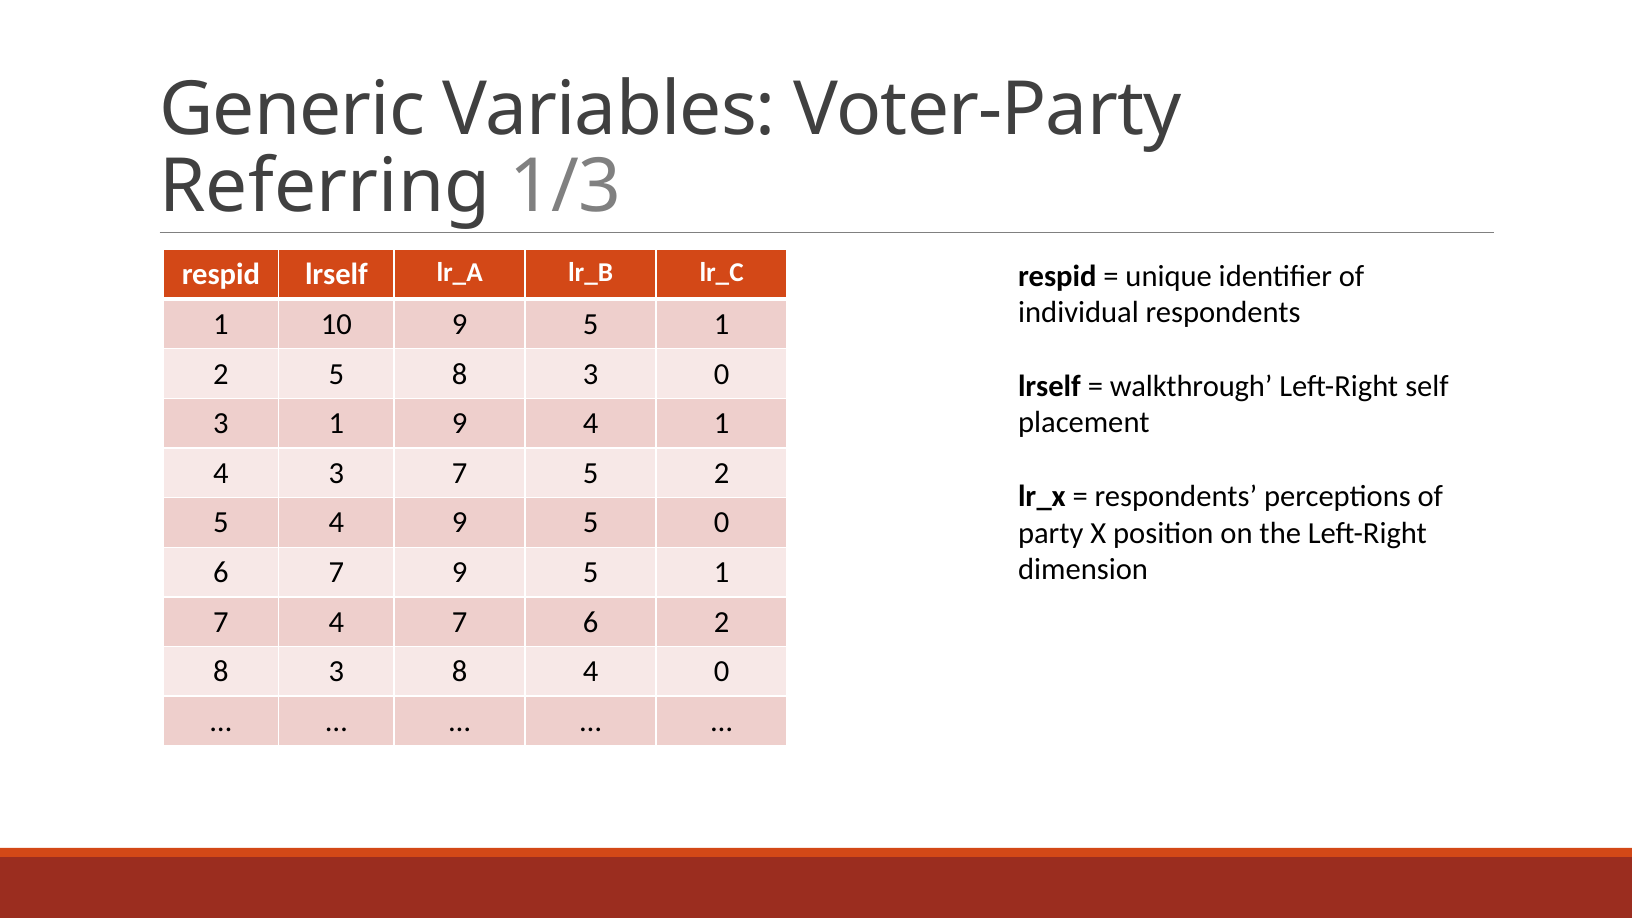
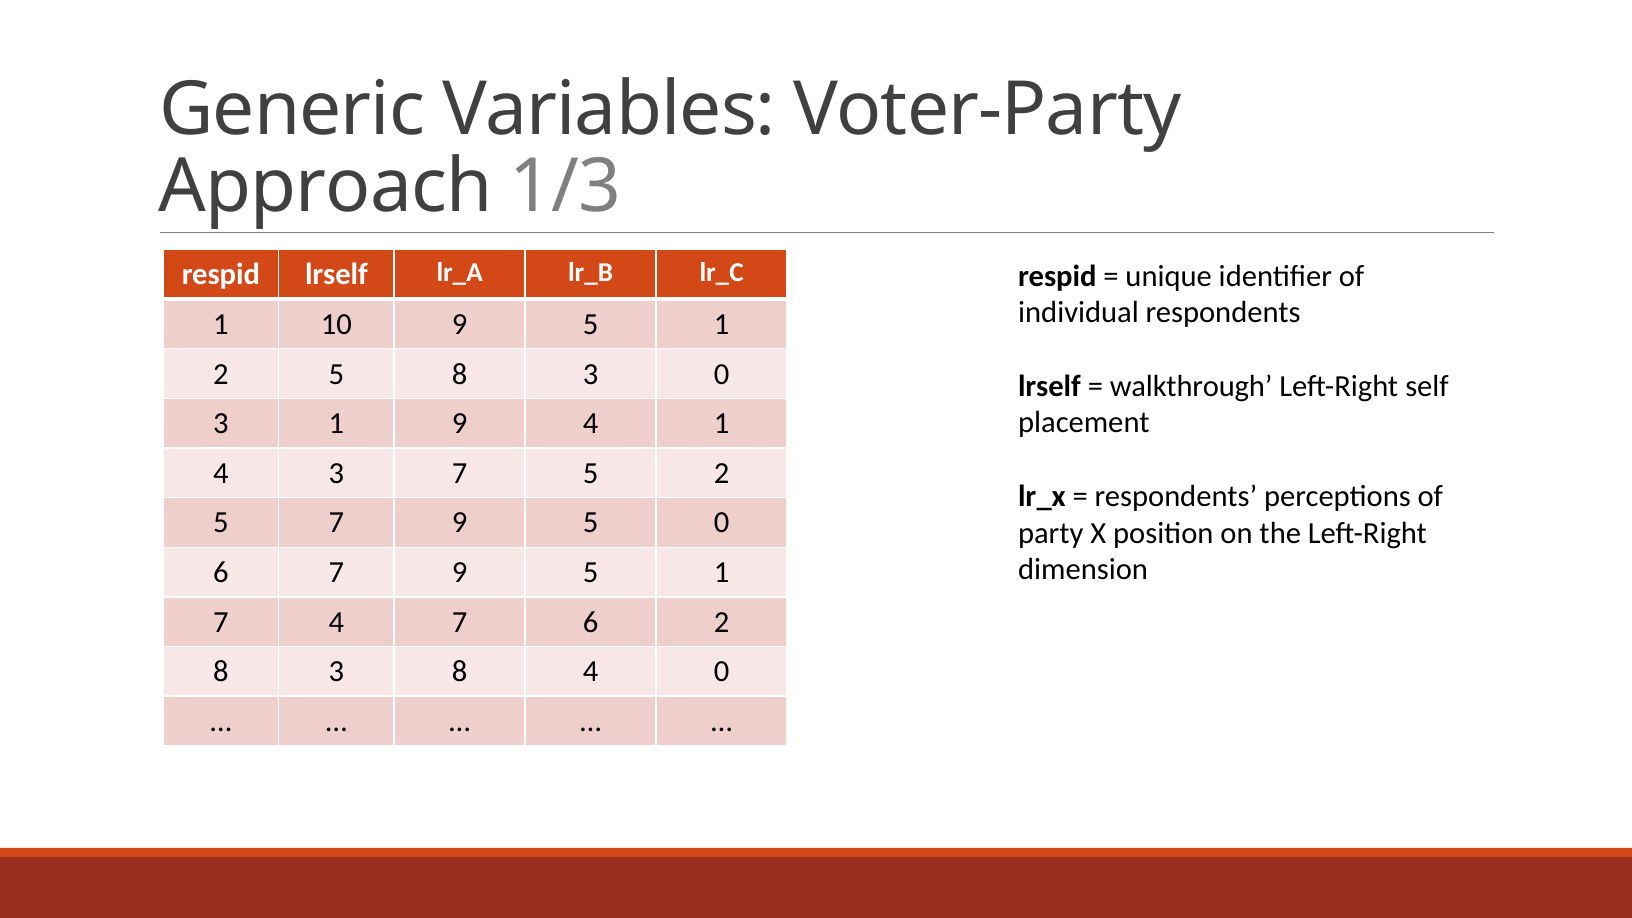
Referring: Referring -> Approach (325, 186)
5 4: 4 -> 7 (336, 523)
